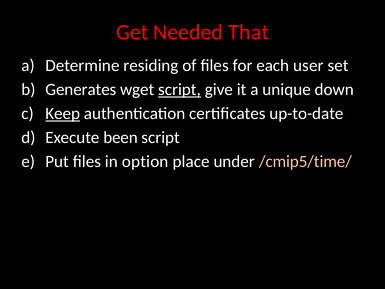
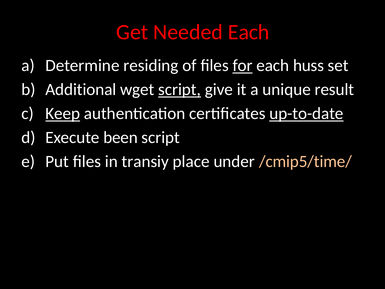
Needed That: That -> Each (249, 32)
for underline: none -> present (243, 65)
user: user -> huss (309, 65)
Generates: Generates -> Additional (81, 89)
down: down -> result (334, 89)
up-to-date underline: none -> present (306, 113)
option: option -> transiy (145, 161)
